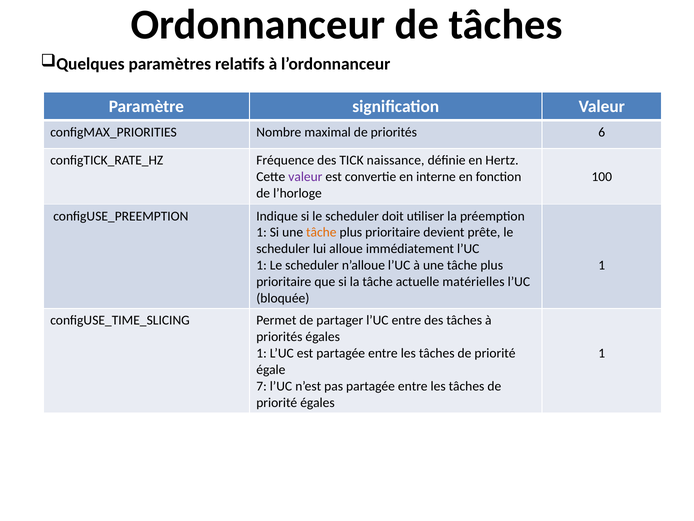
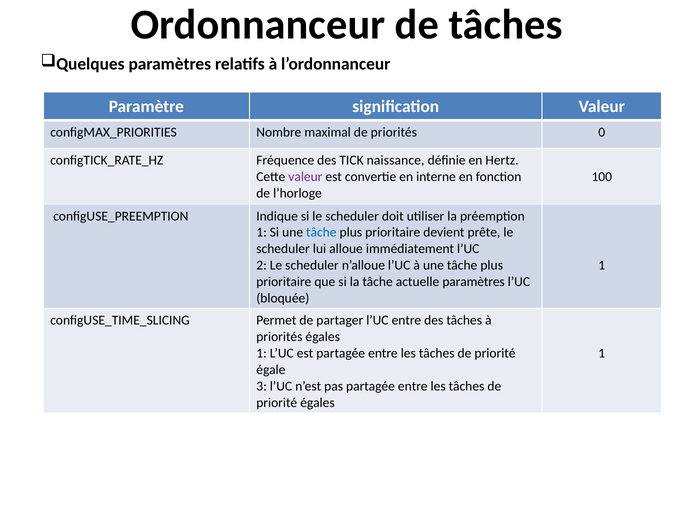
6: 6 -> 0 (602, 132)
tâche colour: orange -> blue (321, 232)
1: 1 -> 2 (262, 265)
actuelle matérielles: matérielles -> paramètres (474, 282)
7: 7 -> 3 (262, 386)
